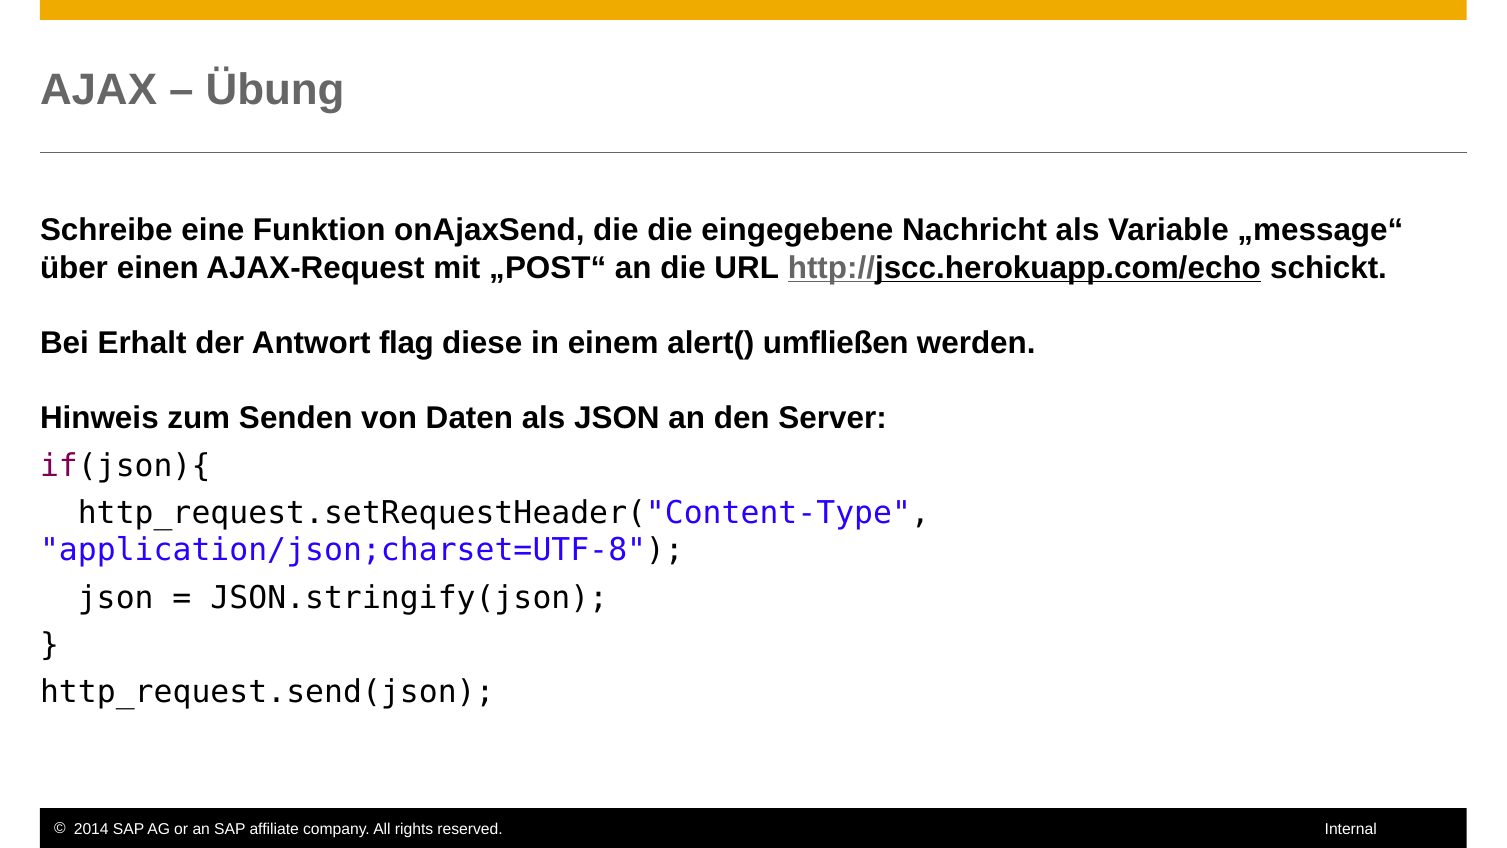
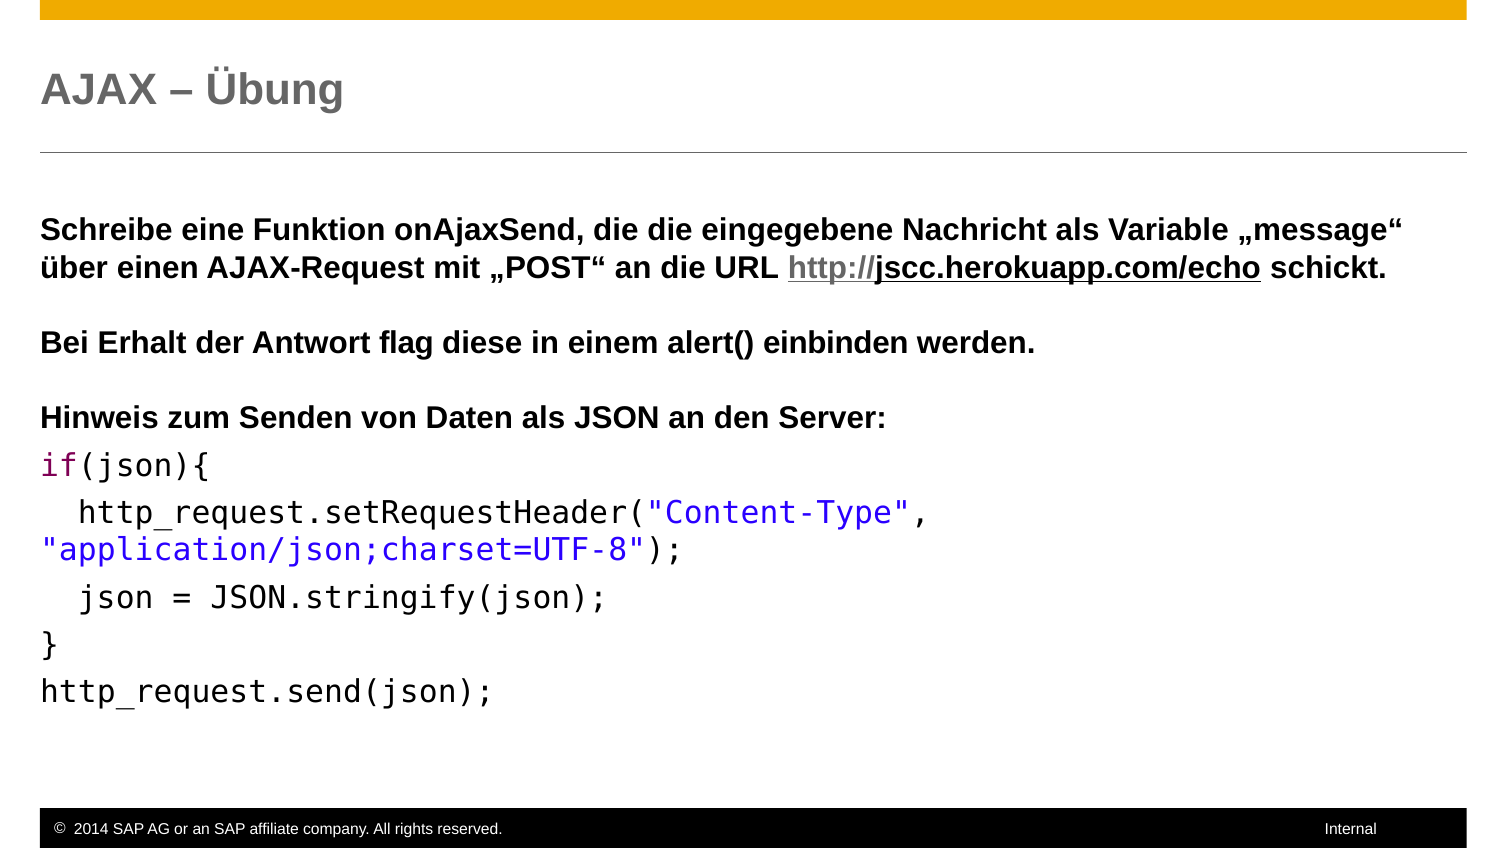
umfließen: umfließen -> einbinden (836, 343)
